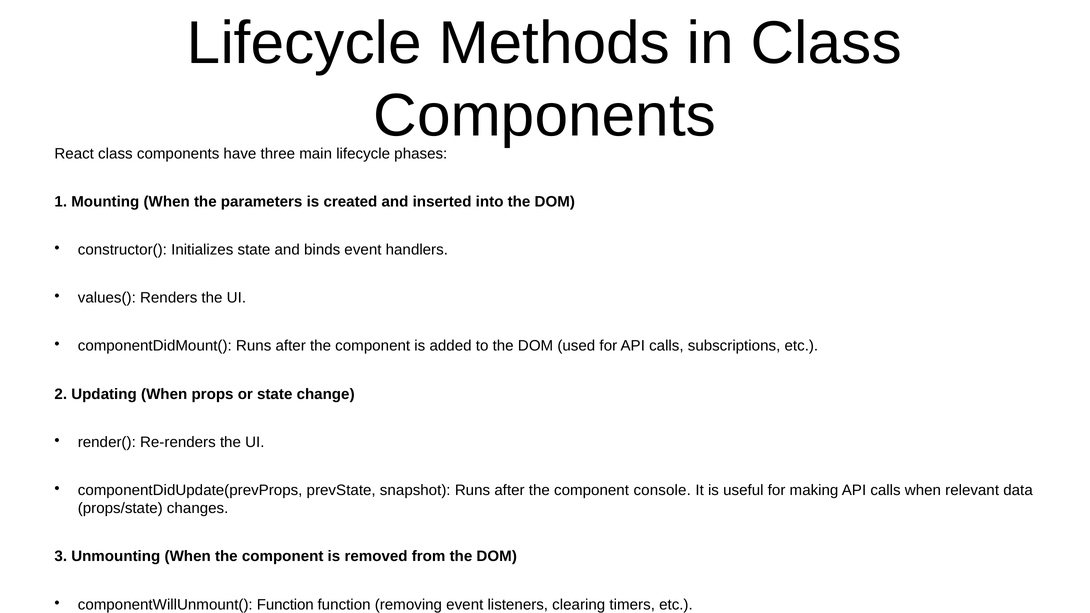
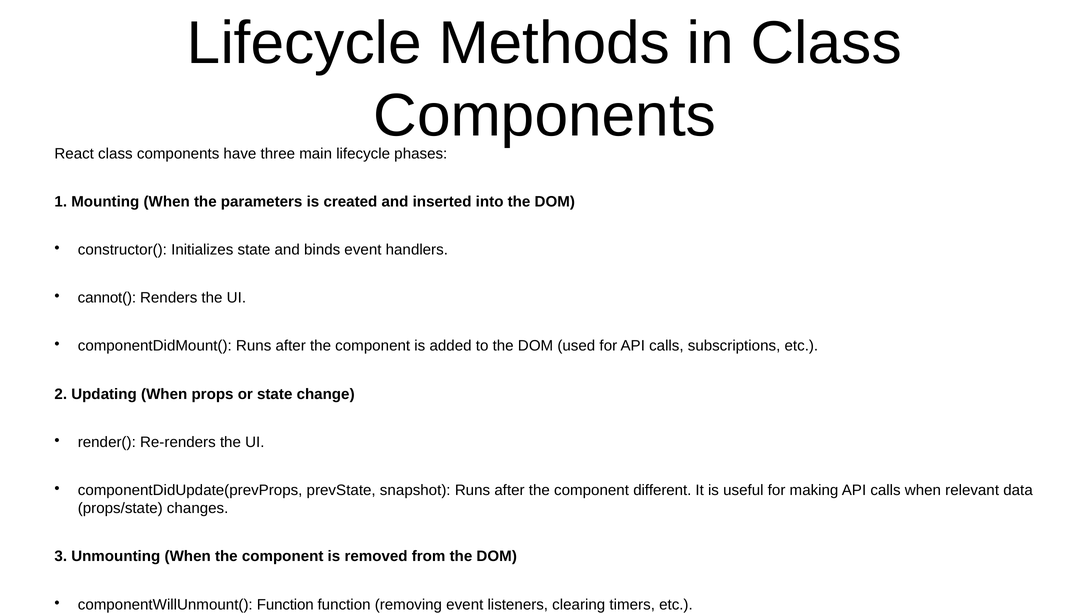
values(: values( -> cannot( (107, 298)
console: console -> different (662, 490)
